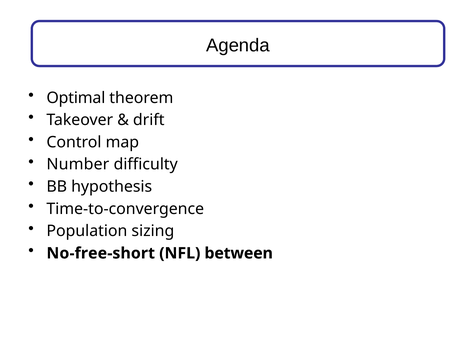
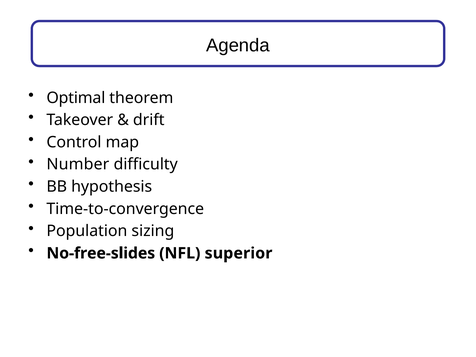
No-free-short: No-free-short -> No-free-slides (101, 253)
between: between -> superior (239, 253)
